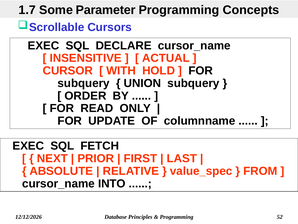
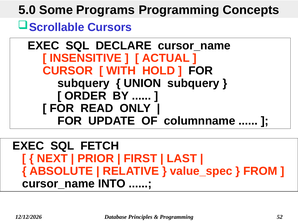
1.7: 1.7 -> 5.0 (27, 10)
Parameter: Parameter -> Programs (106, 10)
